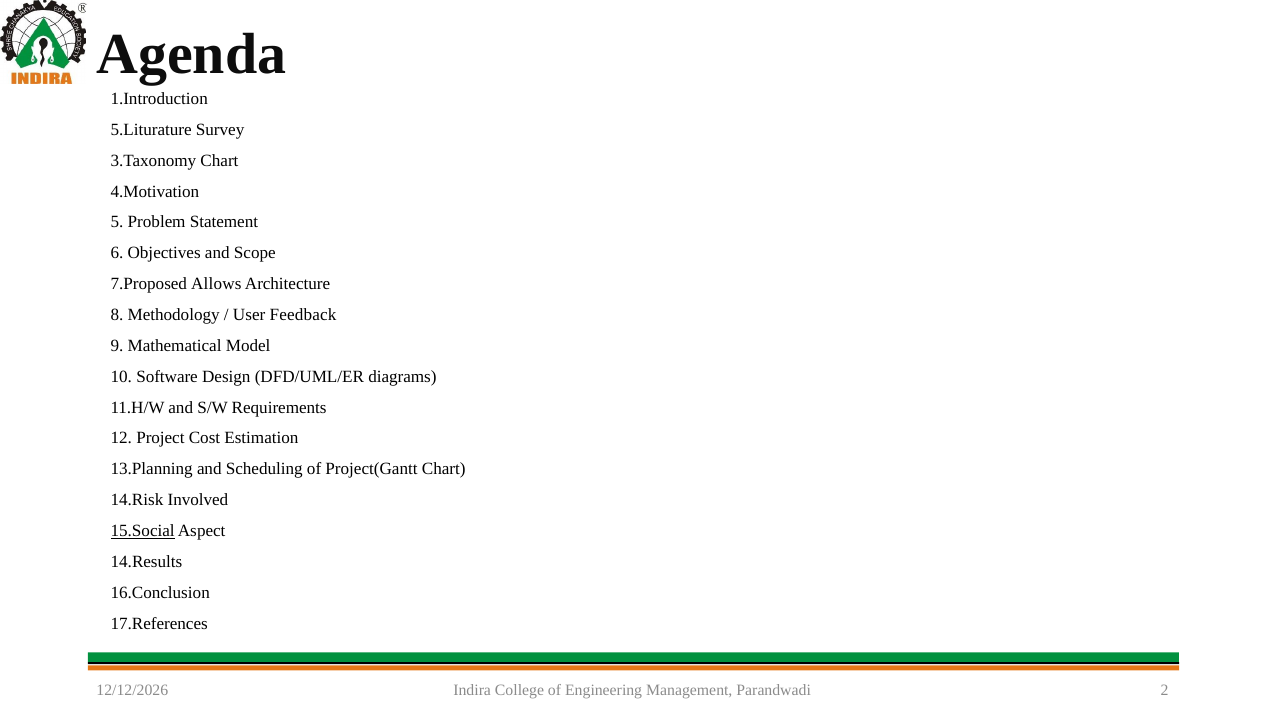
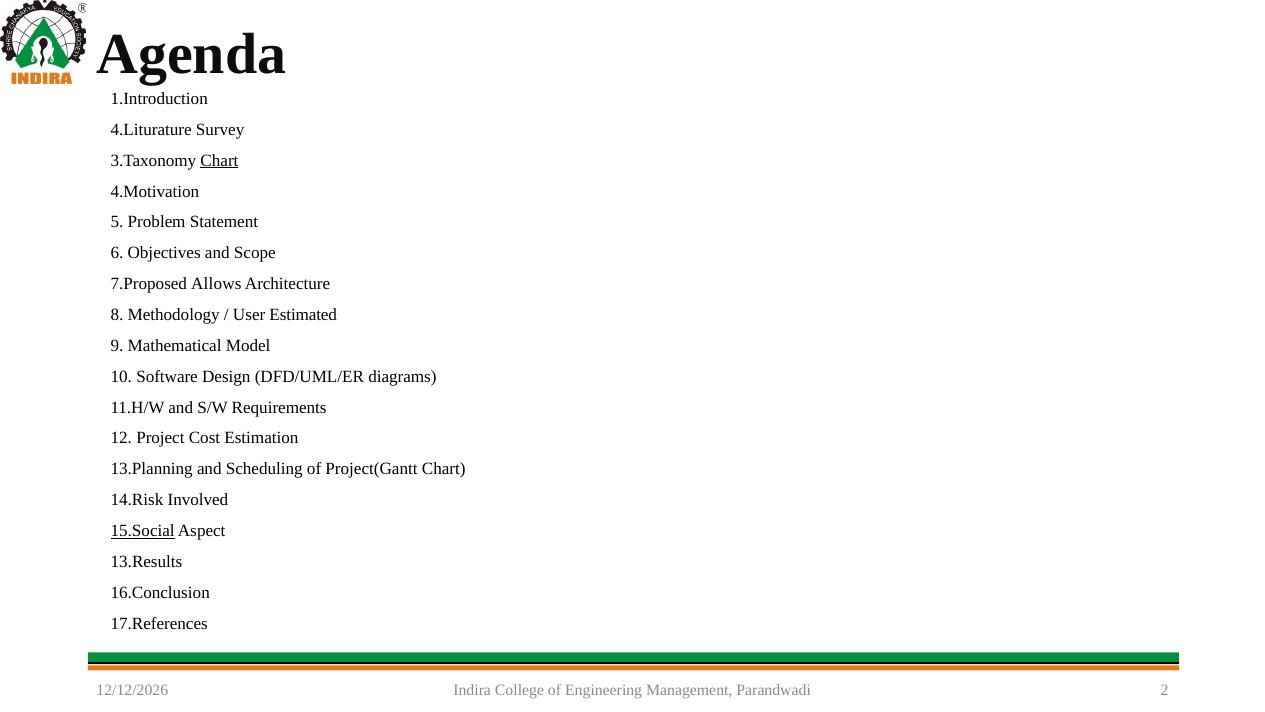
5.Liturature: 5.Liturature -> 4.Liturature (151, 130)
Chart underline: none -> present (219, 160)
Feedback: Feedback -> Estimated (303, 315)
14.Results: 14.Results -> 13.Results (146, 561)
